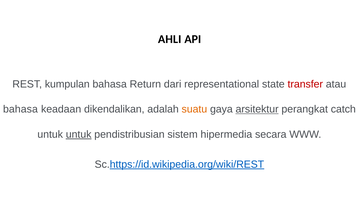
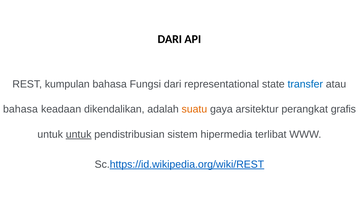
AHLI: AHLI -> DARI (170, 39)
Return: Return -> Fungsi (145, 84)
transfer colour: red -> blue (305, 84)
arsitektur underline: present -> none (257, 109)
catch: catch -> grafis (343, 109)
secara: secara -> terlibat (271, 134)
